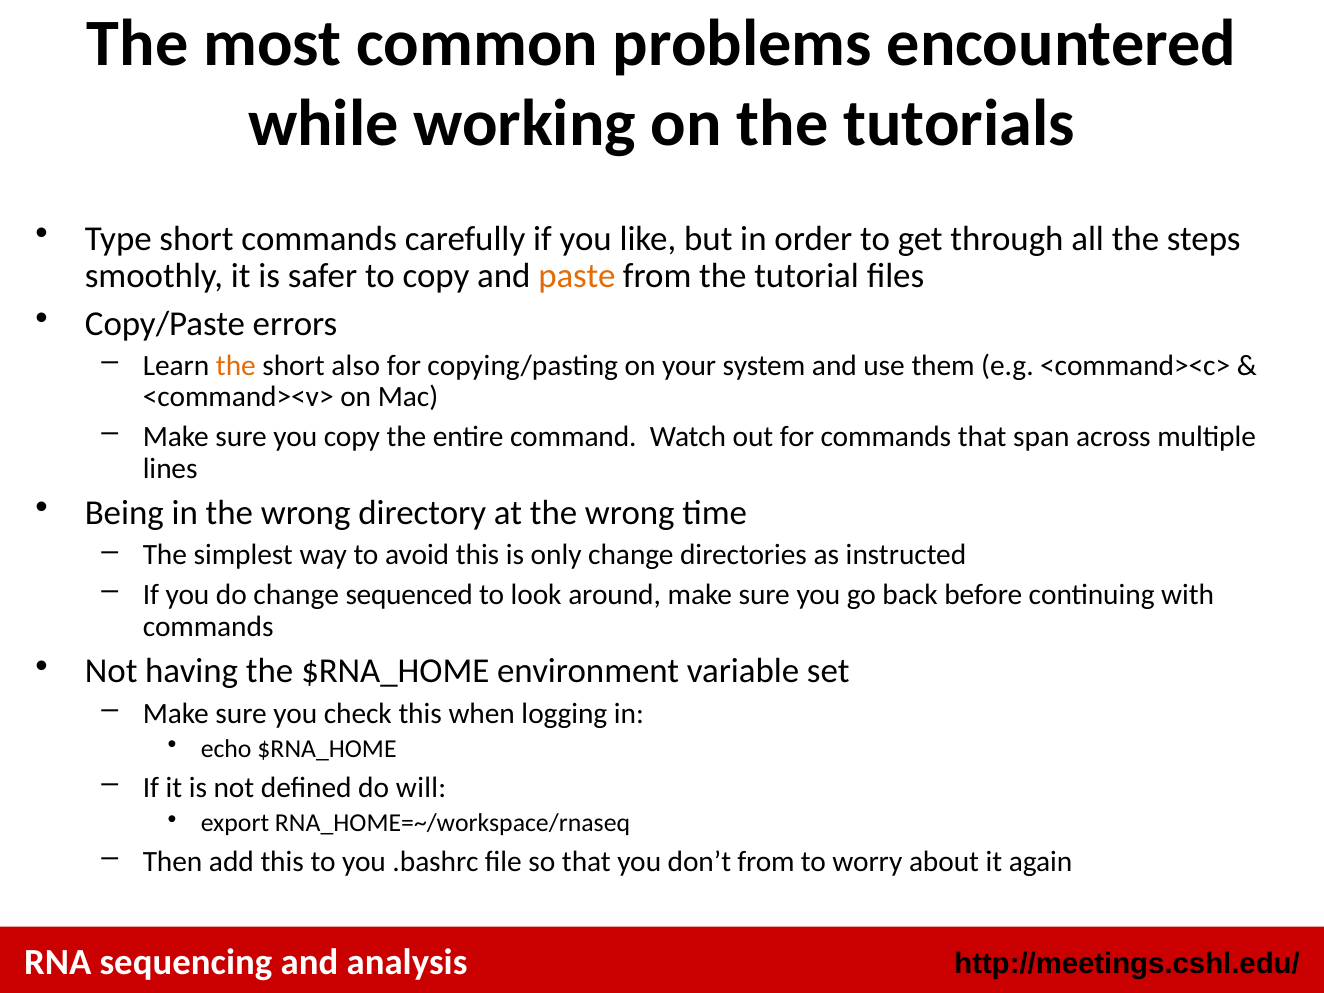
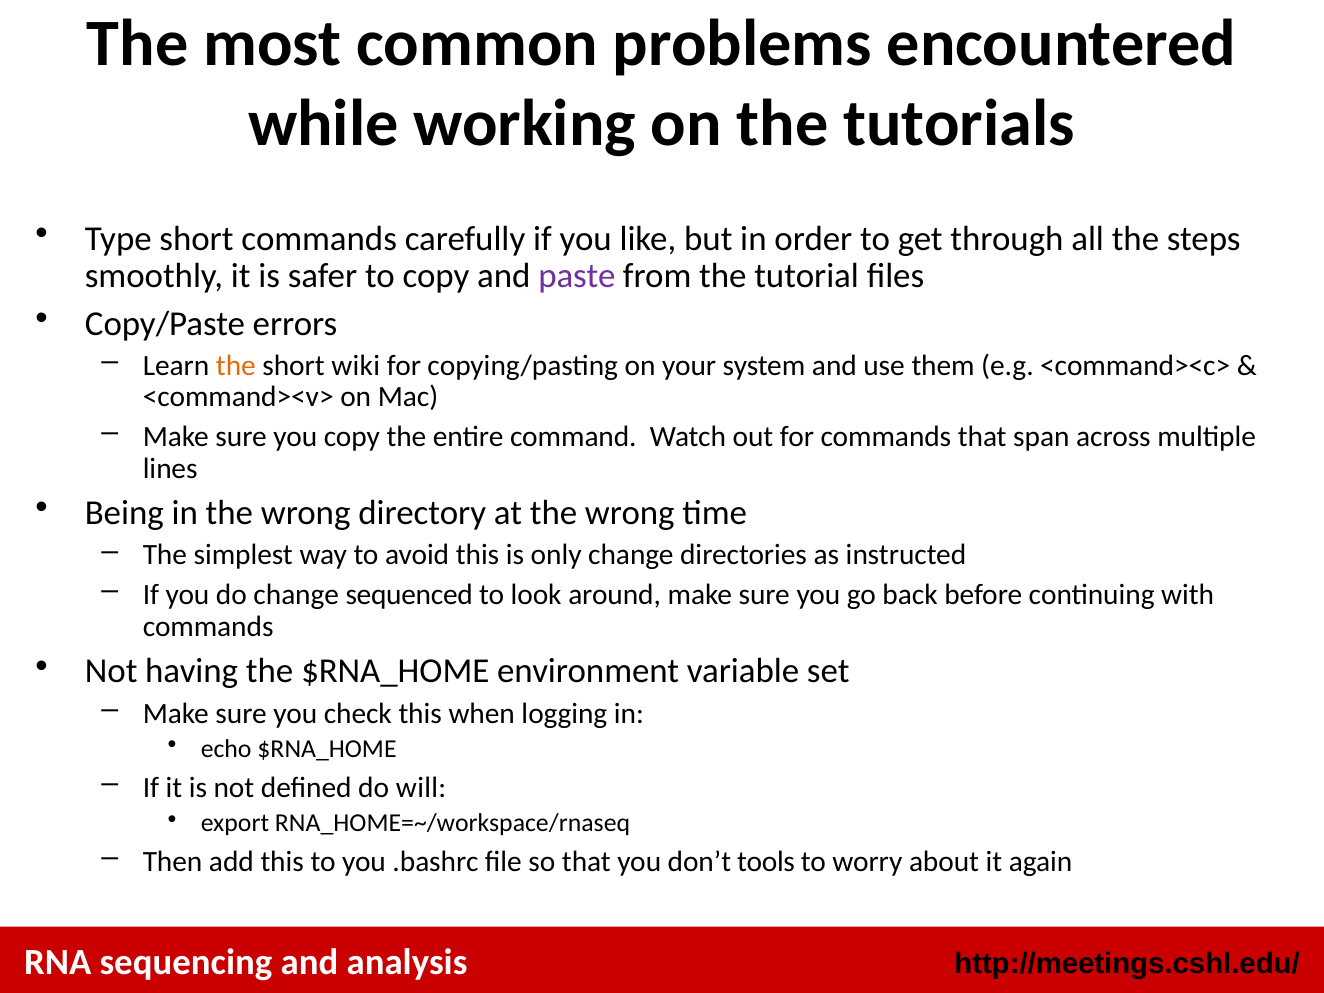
paste colour: orange -> purple (577, 276)
also: also -> wiki (356, 365)
don’t from: from -> tools (766, 862)
